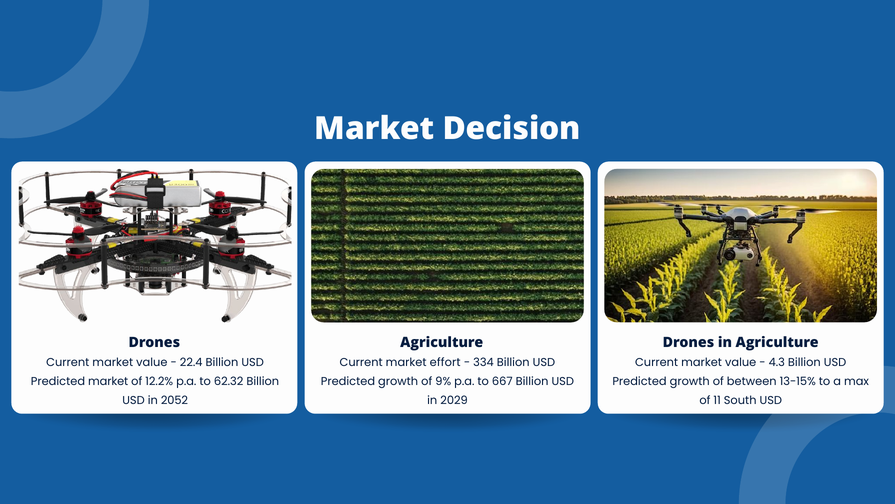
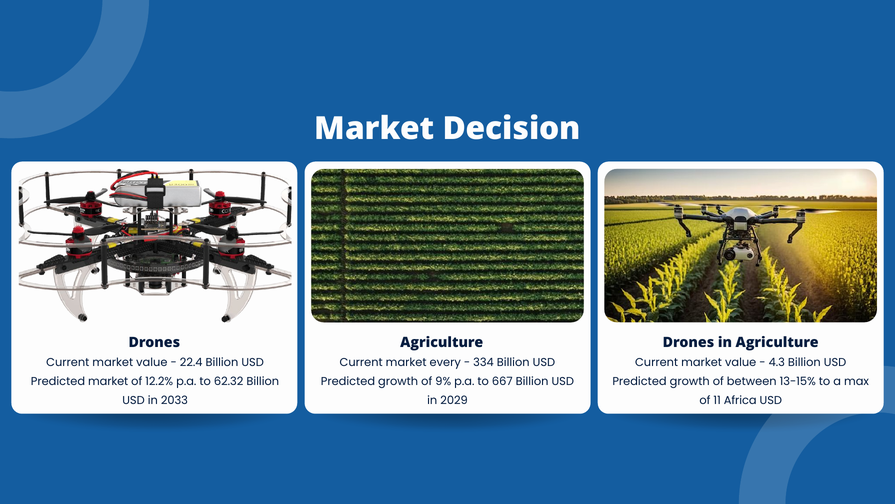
effort: effort -> every (445, 362)
2052: 2052 -> 2033 (174, 400)
South: South -> Africa (740, 400)
